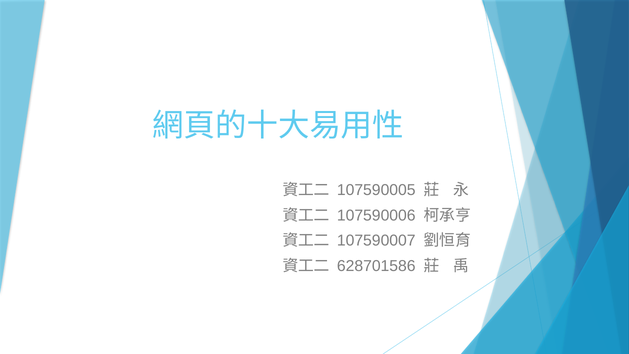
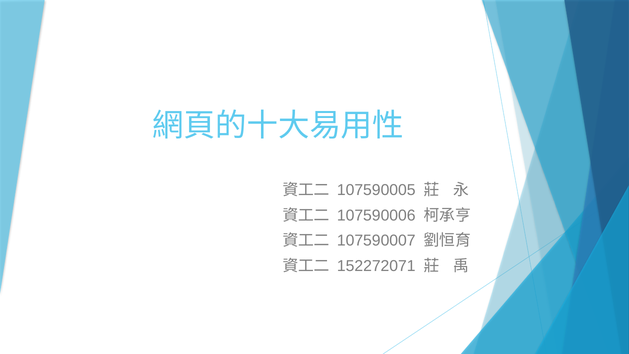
628701586: 628701586 -> 152272071 (376, 266)
